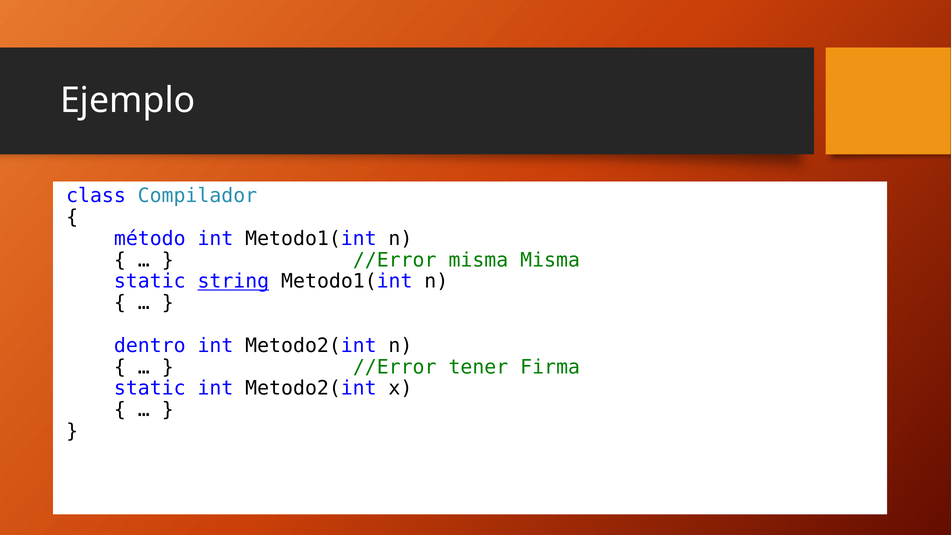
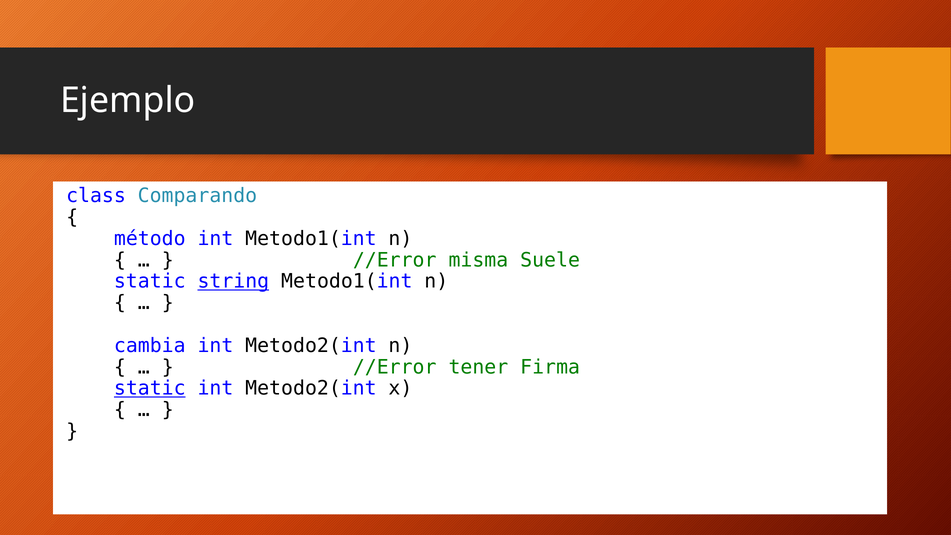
Compilador: Compilador -> Comparando (197, 196)
misma Misma: Misma -> Suele (550, 260)
dentro: dentro -> cambia (150, 346)
static underline: none -> present (150, 388)
